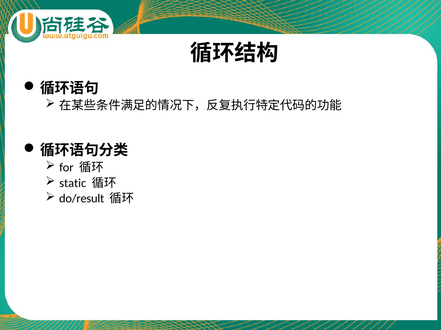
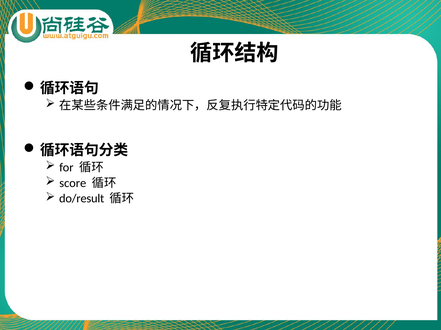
static: static -> score (73, 183)
